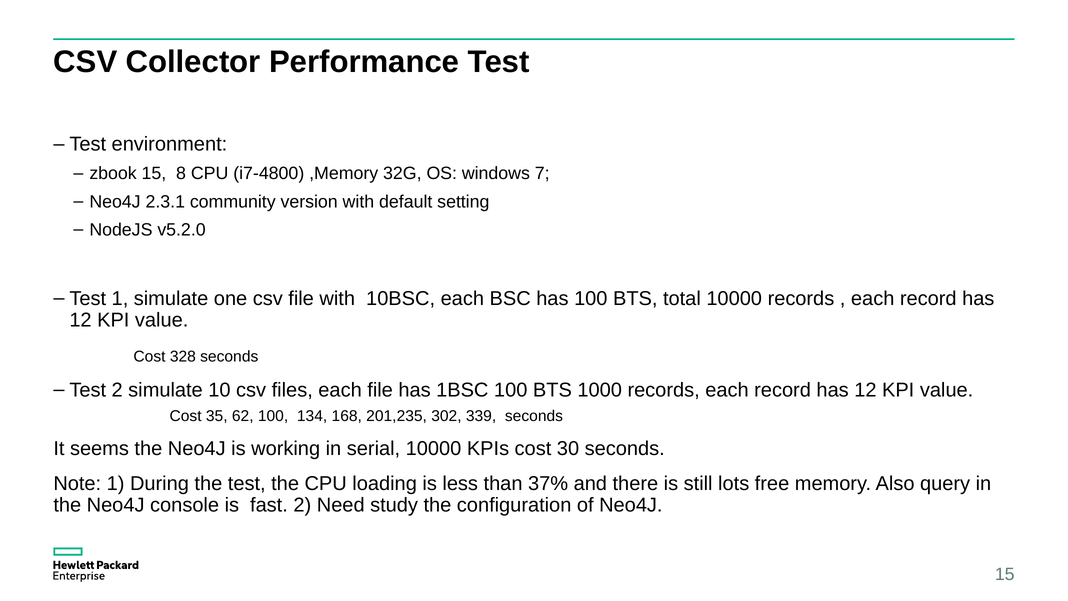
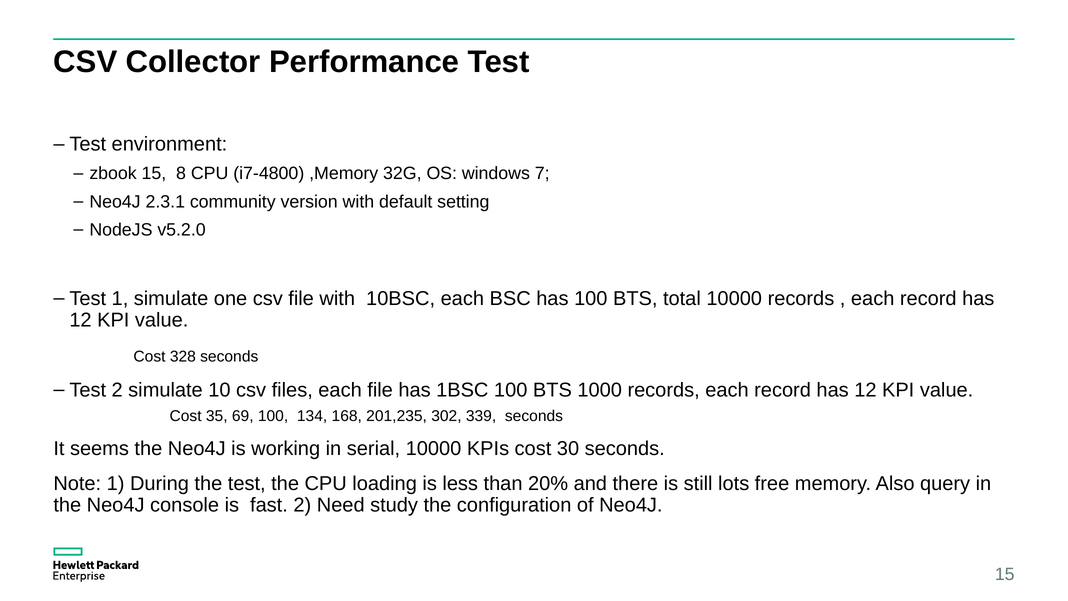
62: 62 -> 69 (243, 416)
37%: 37% -> 20% (548, 483)
